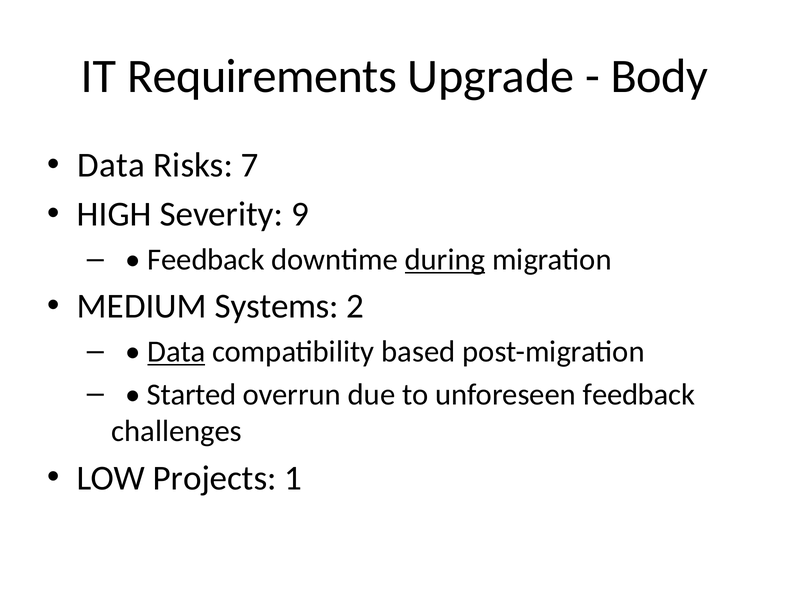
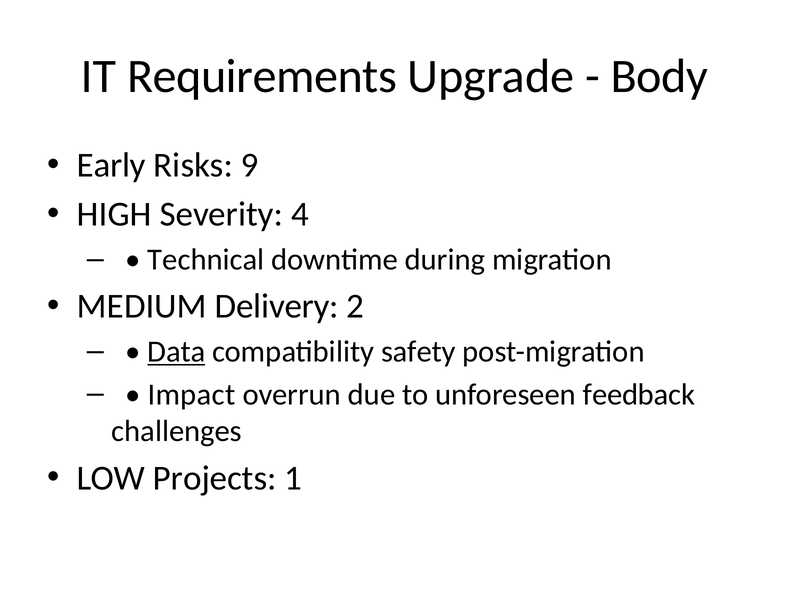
Data: Data -> Early (111, 166)
7: 7 -> 9 (250, 166)
9: 9 -> 4 (300, 215)
Feedback: Feedback -> Technical (206, 260)
during underline: present -> none (445, 260)
Systems: Systems -> Delivery (277, 307)
based: based -> safety (418, 352)
Started: Started -> Impact (191, 395)
